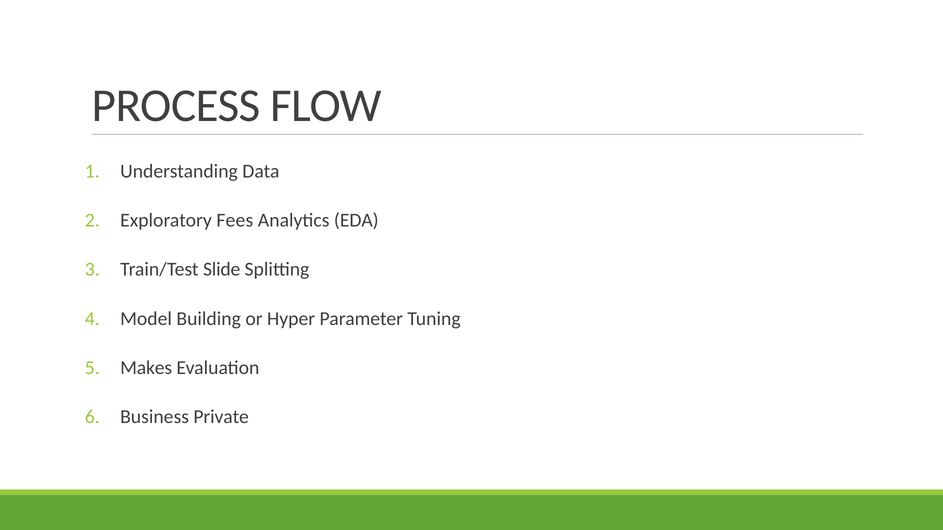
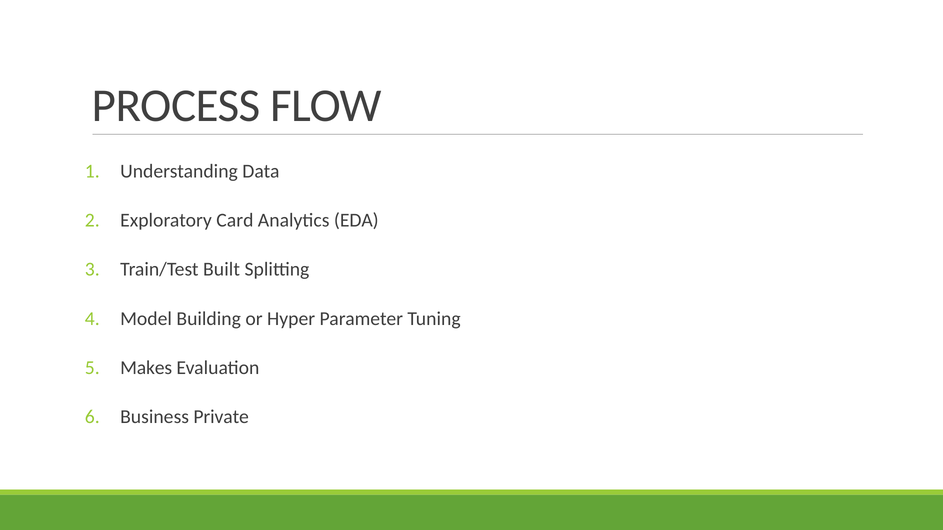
Fees: Fees -> Card (235, 220)
Slide: Slide -> Built (222, 270)
